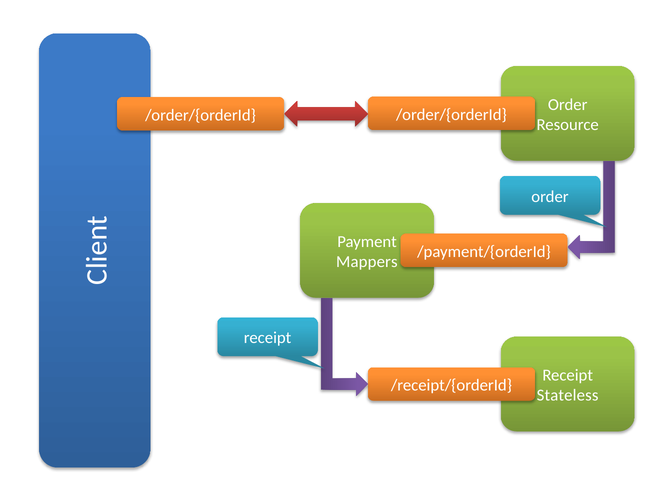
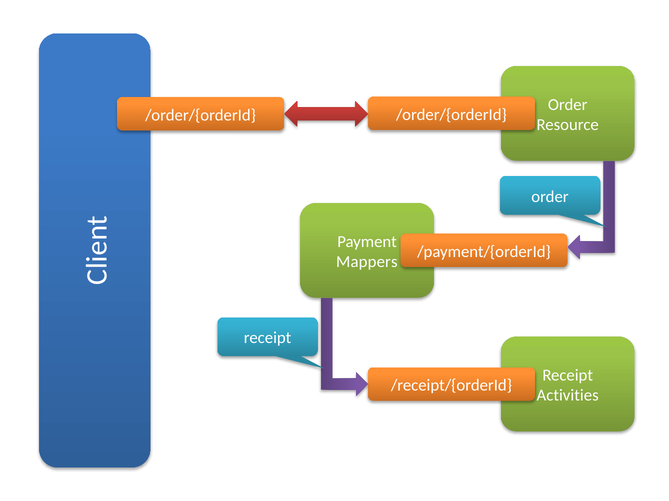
Stateless: Stateless -> Activities (568, 396)
